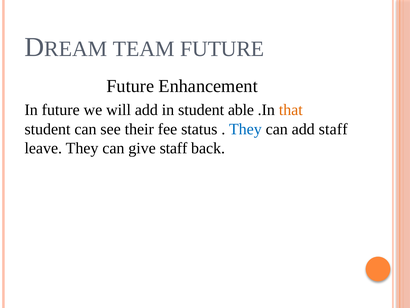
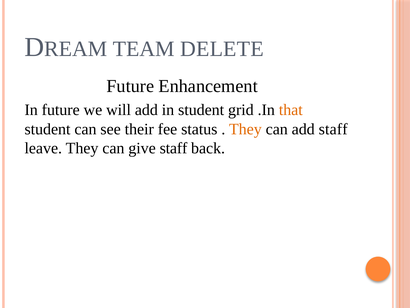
TEAM FUTURE: FUTURE -> DELETE (222, 49)
able: able -> grid (241, 110)
They colour: blue -> orange (245, 129)
